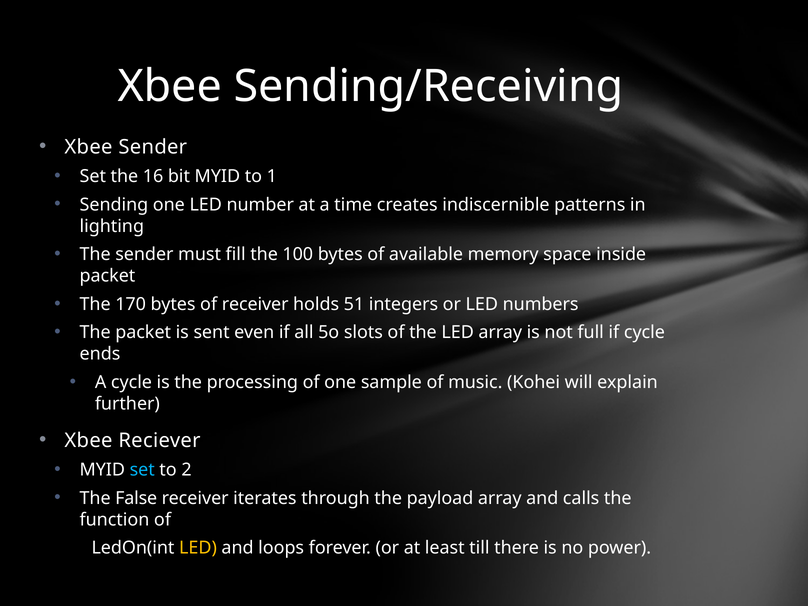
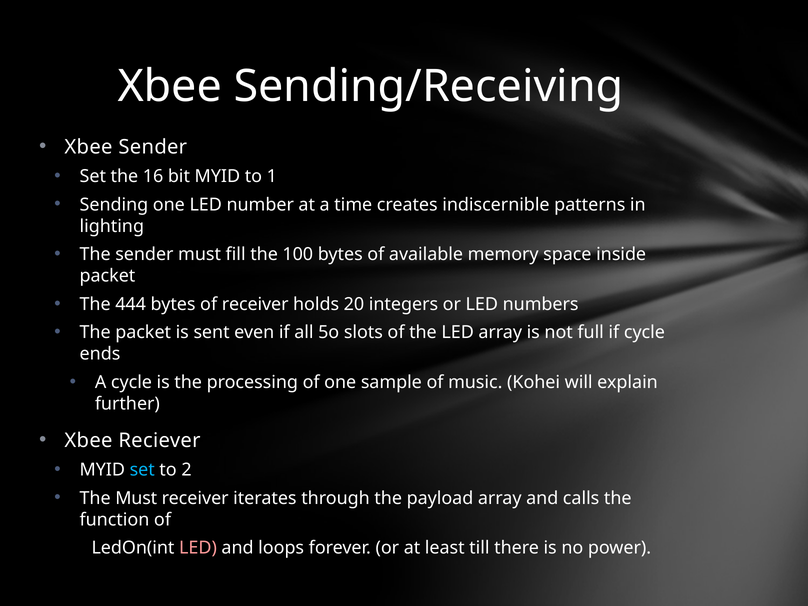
170: 170 -> 444 (131, 304)
51: 51 -> 20 (354, 304)
The False: False -> Must (136, 498)
LED colour: yellow -> pink (198, 548)
